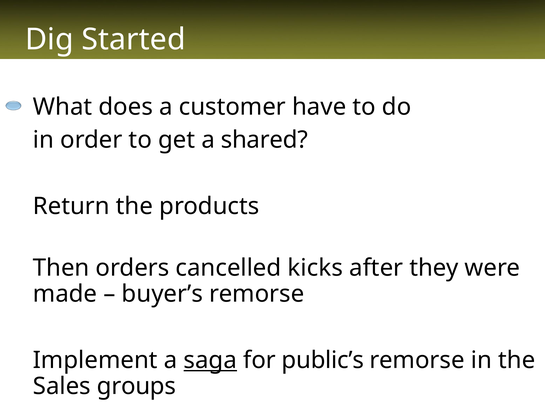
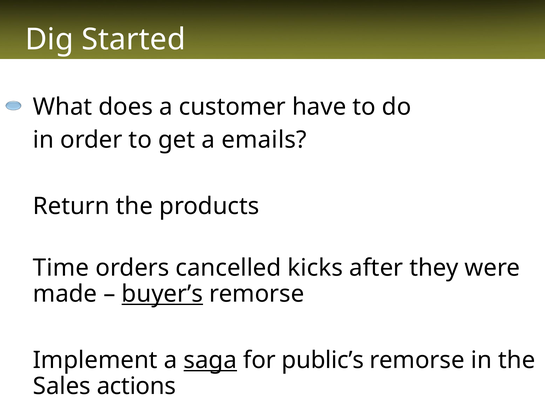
shared: shared -> emails (264, 140)
Then: Then -> Time (61, 268)
buyer’s underline: none -> present (162, 294)
groups: groups -> actions (136, 386)
